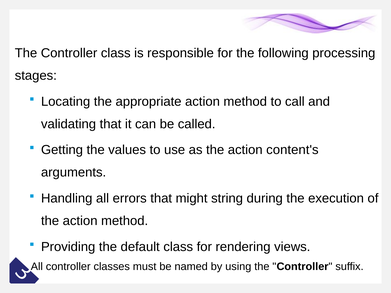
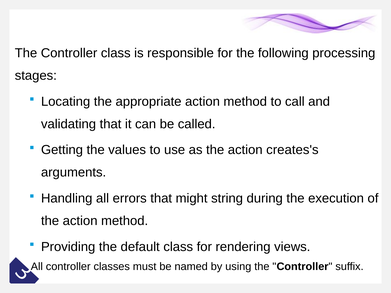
content's: content's -> creates's (292, 150)
